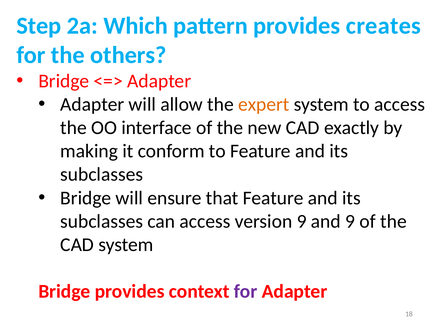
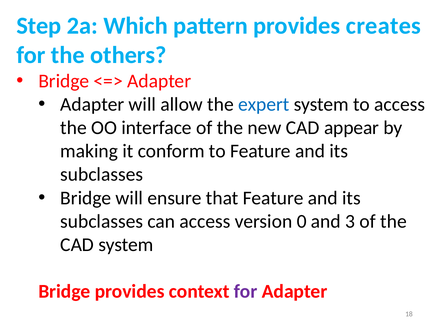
expert colour: orange -> blue (264, 104)
exactly: exactly -> appear (352, 128)
version 9: 9 -> 0 (302, 222)
and 9: 9 -> 3 (350, 222)
